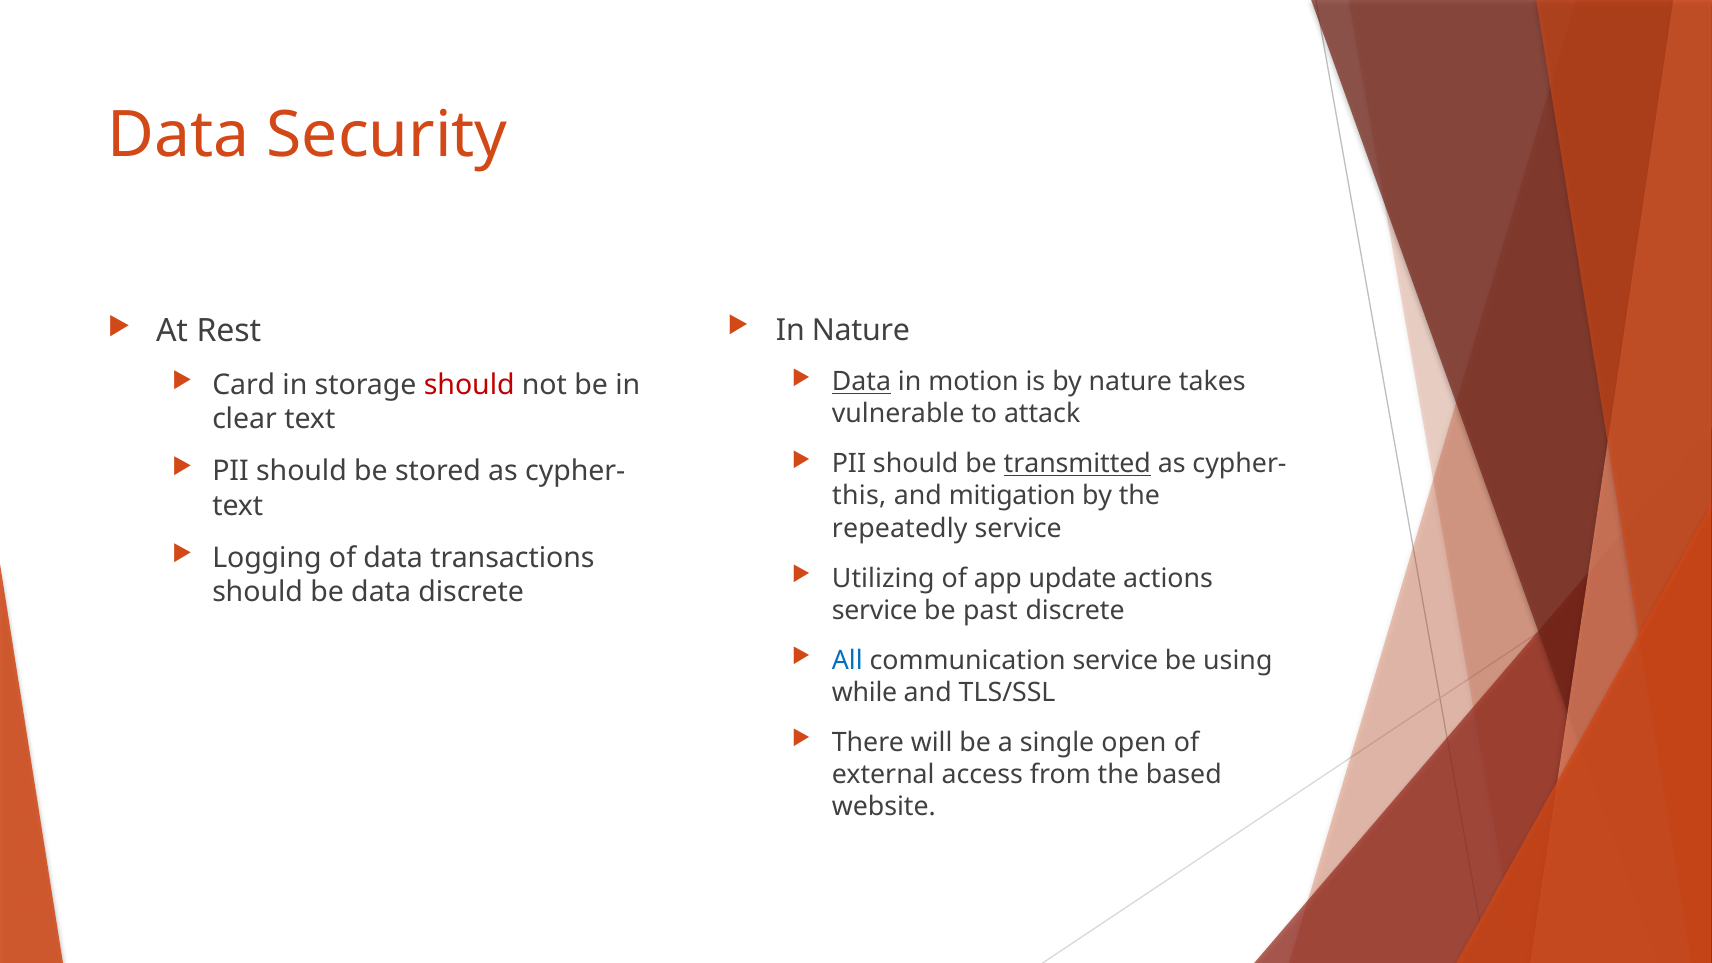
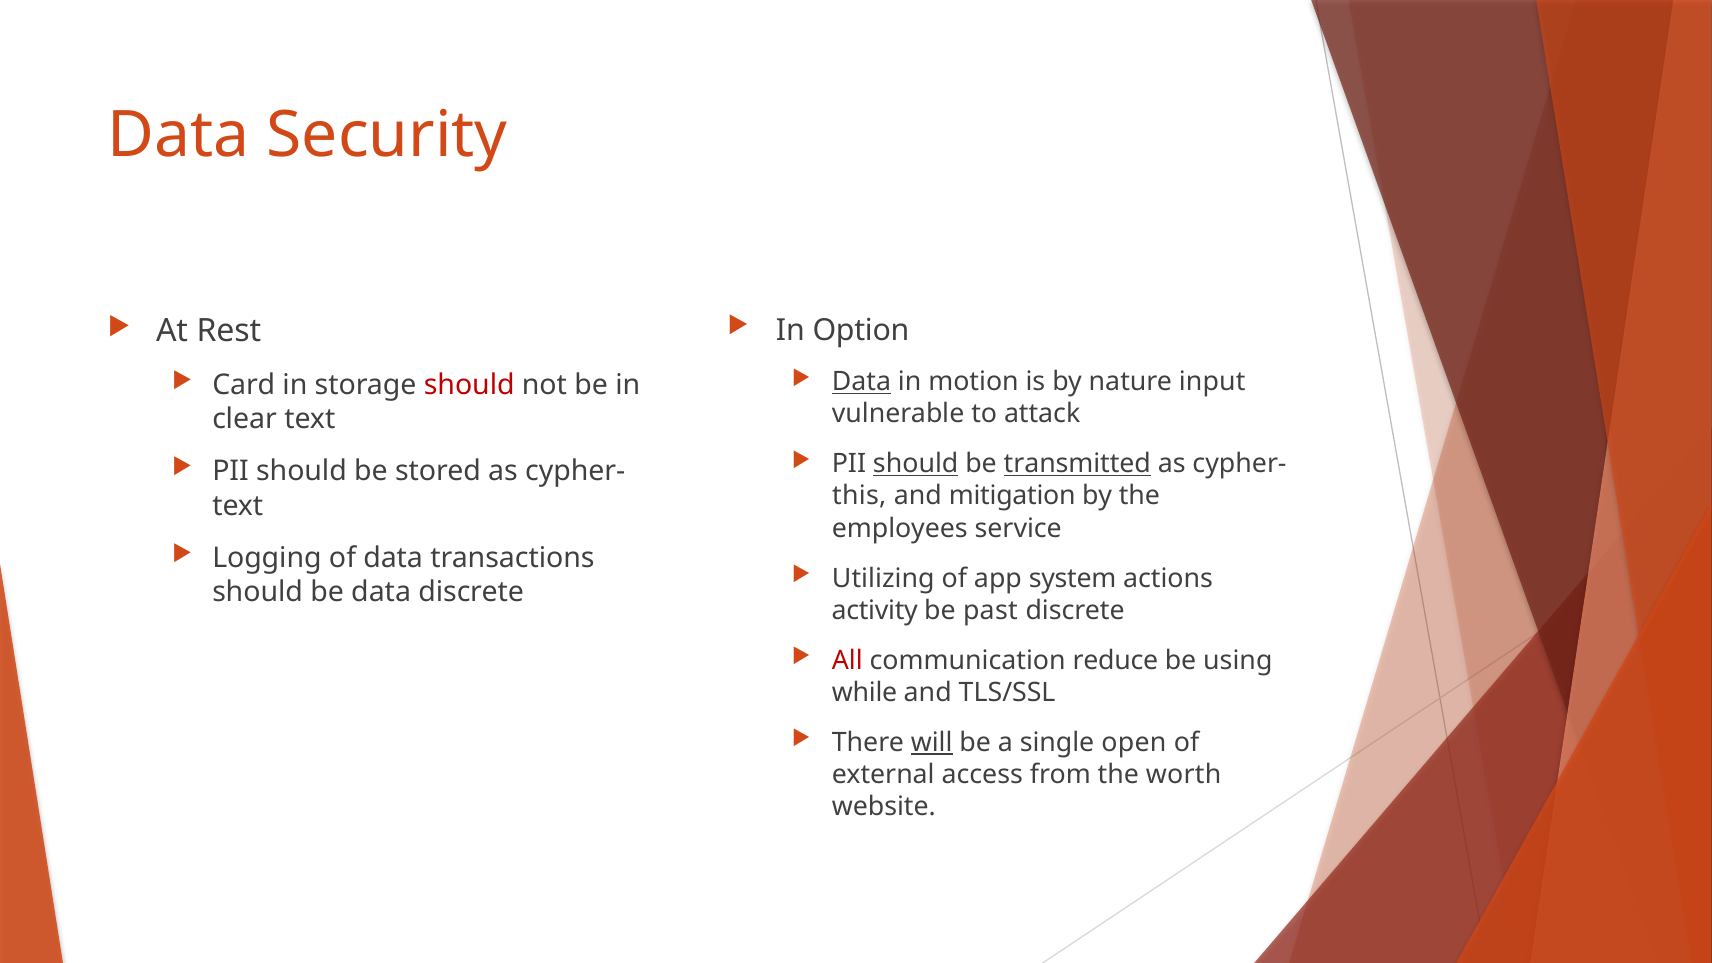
In Nature: Nature -> Option (861, 330)
takes: takes -> input (1212, 382)
should underline: none -> present (916, 464)
repeatedly: repeatedly -> employees (900, 528)
update: update -> system (1073, 578)
service: service -> activity (875, 610)
All colour: blue -> red (847, 660)
communication service: service -> reduce (1115, 660)
will underline: none -> present (932, 742)
based: based -> worth (1184, 774)
